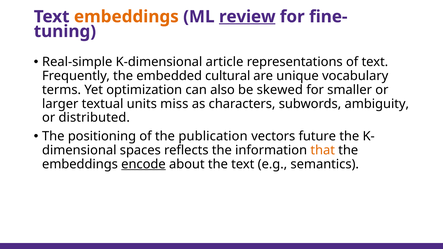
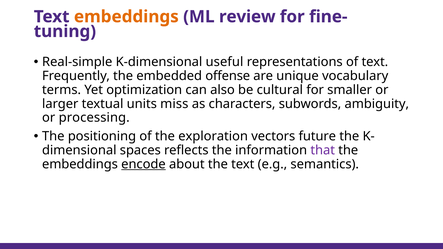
review underline: present -> none (247, 17)
article: article -> useful (224, 62)
cultural: cultural -> offense (228, 76)
skewed: skewed -> cultural (280, 90)
distributed: distributed -> processing (94, 118)
publication: publication -> exploration (213, 136)
that colour: orange -> purple (323, 150)
